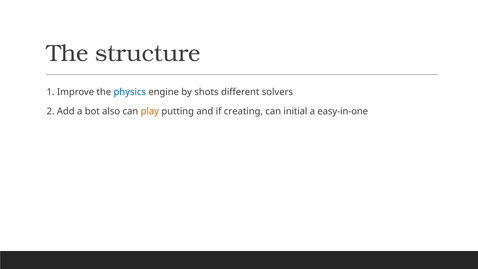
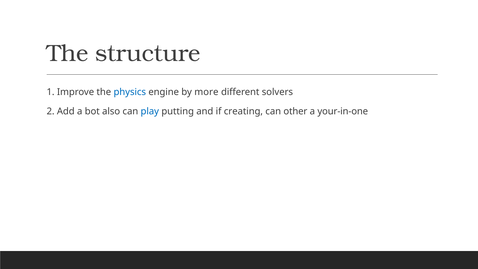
shots: shots -> more (206, 92)
play colour: orange -> blue (150, 111)
initial: initial -> other (295, 111)
easy-in-one: easy-in-one -> your-in-one (343, 111)
